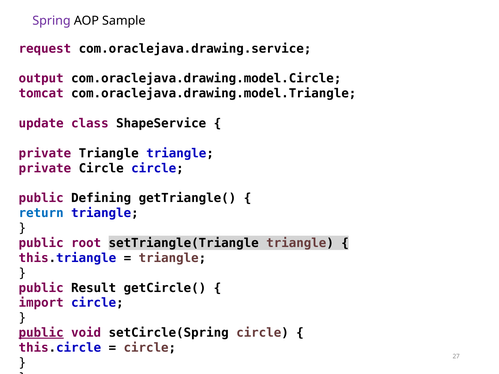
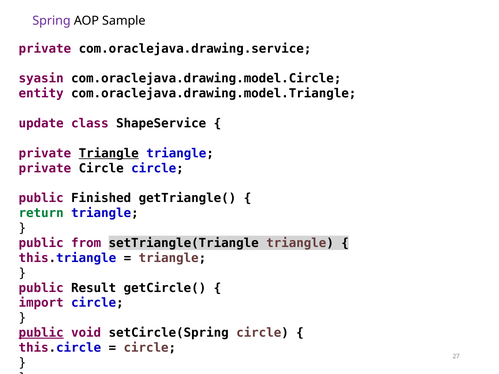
request: request -> private (45, 49)
output: output -> syasin (41, 79)
tomcat: tomcat -> entity (41, 94)
Triangle underline: none -> present (109, 153)
Defining: Defining -> Finished (101, 198)
return colour: blue -> green (41, 213)
root: root -> from (86, 243)
